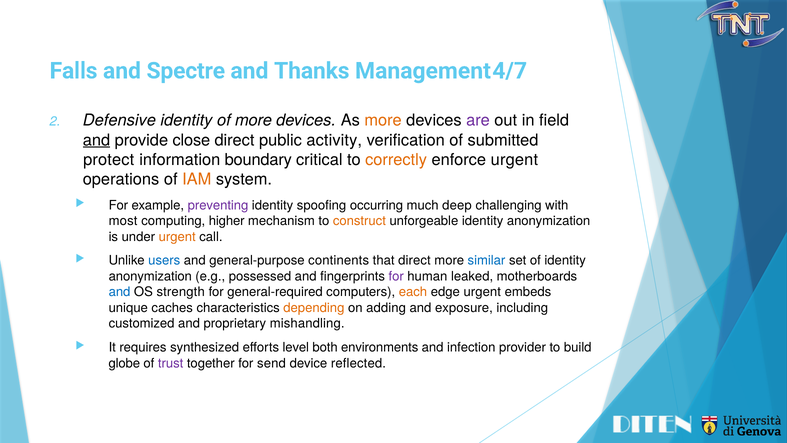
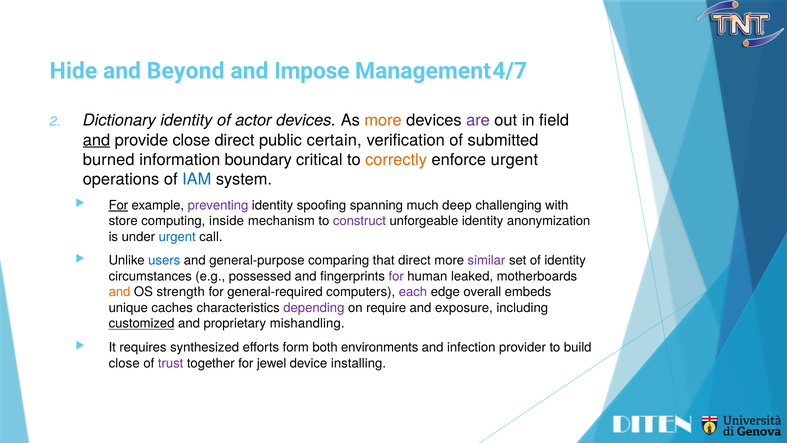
Falls: Falls -> Hide (73, 71)
Spectre: Spectre -> Beyond (186, 71)
Thanks: Thanks -> Impose (312, 71)
Defensive: Defensive -> Dictionary (119, 120)
of more: more -> actor (253, 120)
activity: activity -> certain (334, 140)
protect: protect -> burned (109, 160)
IAM colour: orange -> blue (197, 179)
For underline: none -> present (118, 205)
occurring: occurring -> spanning (376, 205)
most: most -> store (123, 221)
higher: higher -> inside (227, 221)
construct colour: orange -> purple (359, 221)
urgent colour: orange -> blue (177, 237)
continents: continents -> comparing (339, 260)
similar colour: blue -> purple (486, 260)
anonymization: anonymization -> circumstances (150, 276)
and colour: blue -> orange (120, 292)
each colour: orange -> purple (413, 292)
edge urgent: urgent -> overall (482, 292)
depending colour: orange -> purple (314, 308)
adding: adding -> require (386, 308)
customized underline: none -> present (142, 323)
level: level -> form (296, 347)
globe: globe -> close (124, 363)
send: send -> jewel (272, 363)
reflected: reflected -> installing (358, 363)
